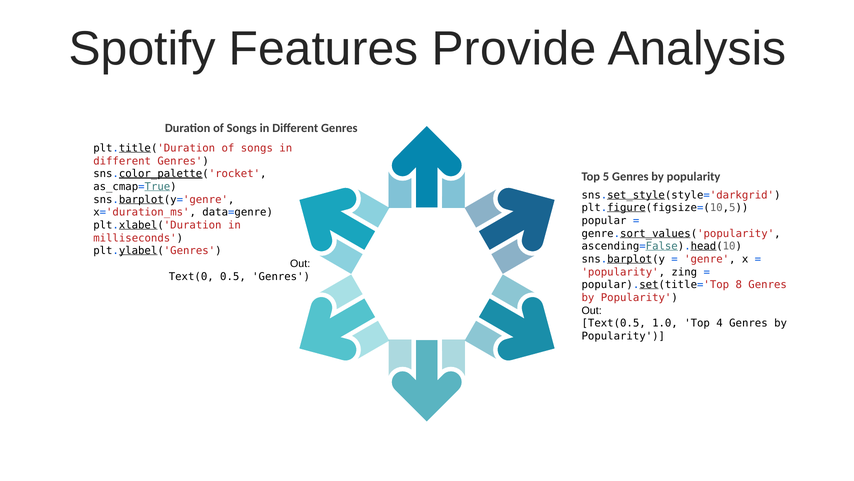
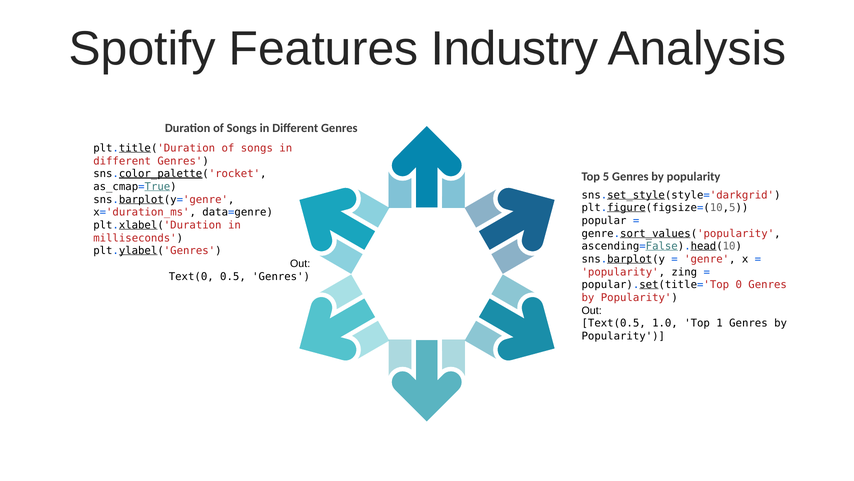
Provide: Provide -> Industry (515, 49)
8: 8 -> 0 (739, 284)
4: 4 -> 1 (720, 323)
